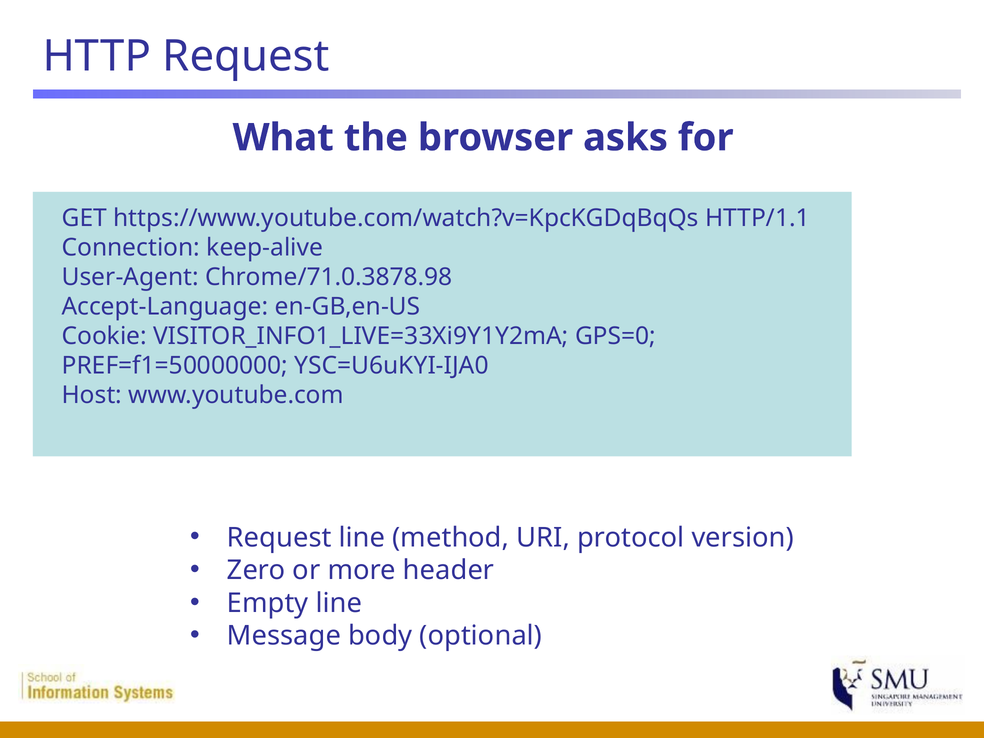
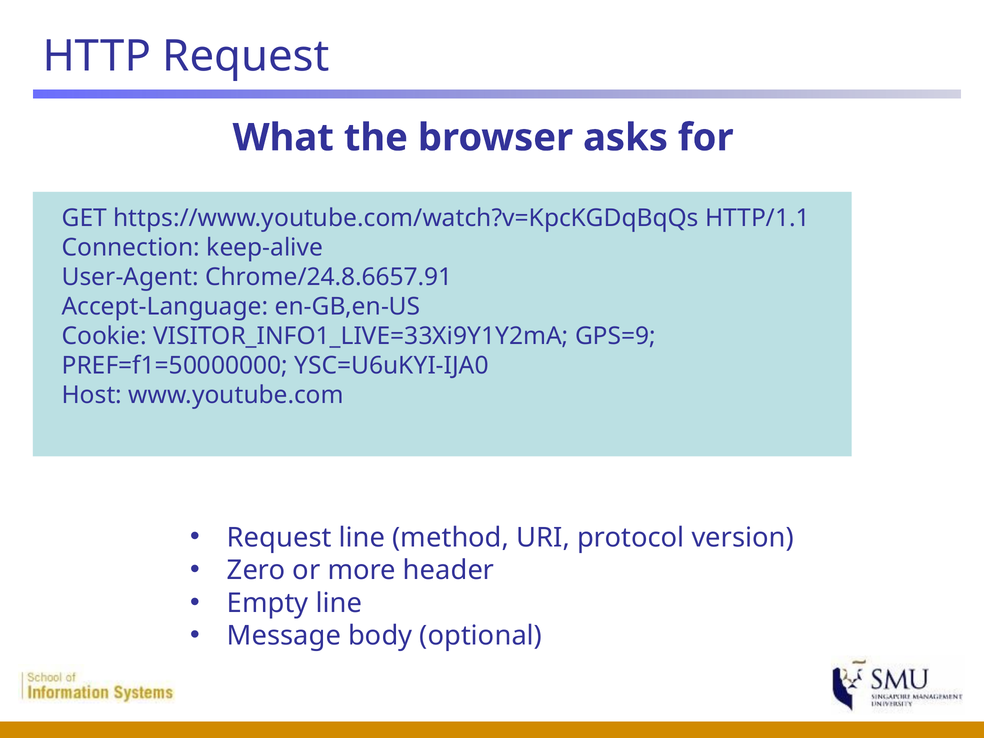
Chrome/71.0.3878.98: Chrome/71.0.3878.98 -> Chrome/24.8.6657.91 (329, 277)
GPS=0: GPS=0 -> GPS=9 (615, 336)
